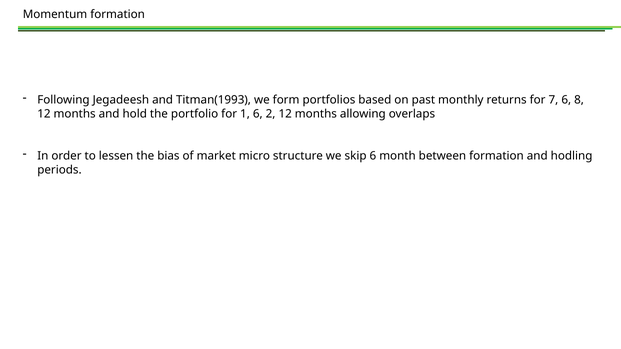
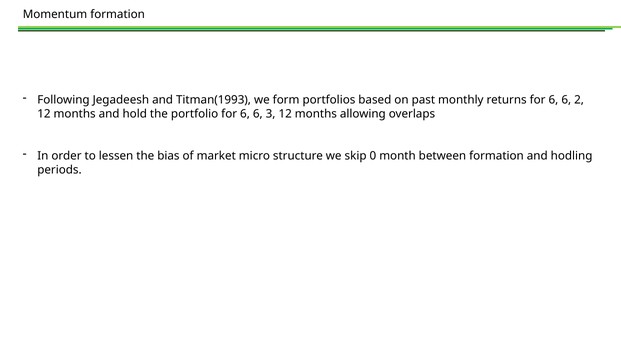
returns for 7: 7 -> 6 (553, 100)
8: 8 -> 2 (579, 100)
portfolio for 1: 1 -> 6 (245, 114)
2: 2 -> 3 (271, 114)
skip 6: 6 -> 0 (373, 156)
